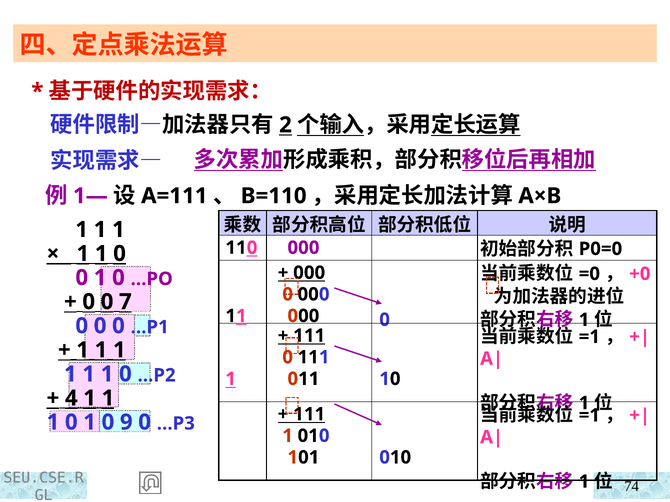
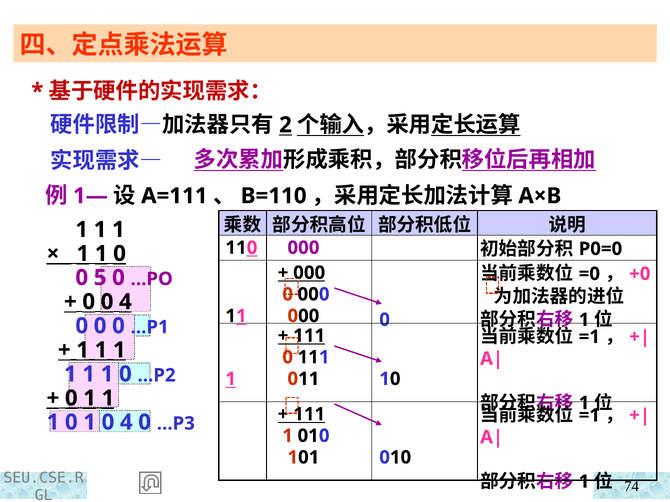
1: 1 -> 5 (100, 278)
0 0 7: 7 -> 4 (125, 302)
4: 4 -> 0 (71, 399)
1 0 9: 9 -> 4 (126, 423)
